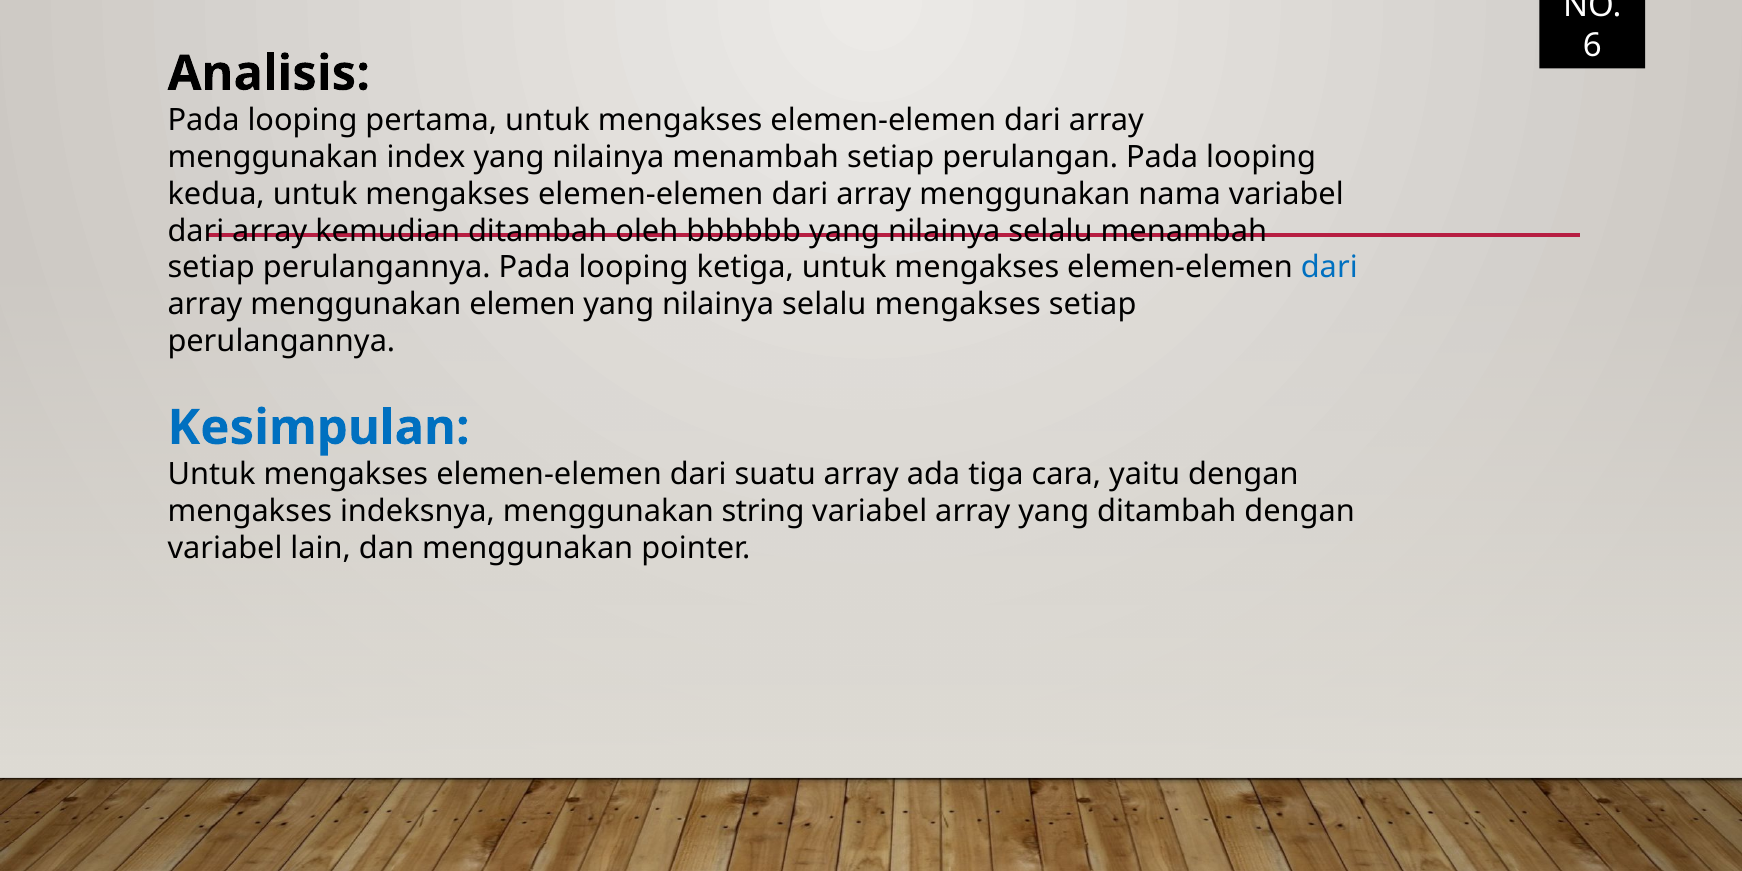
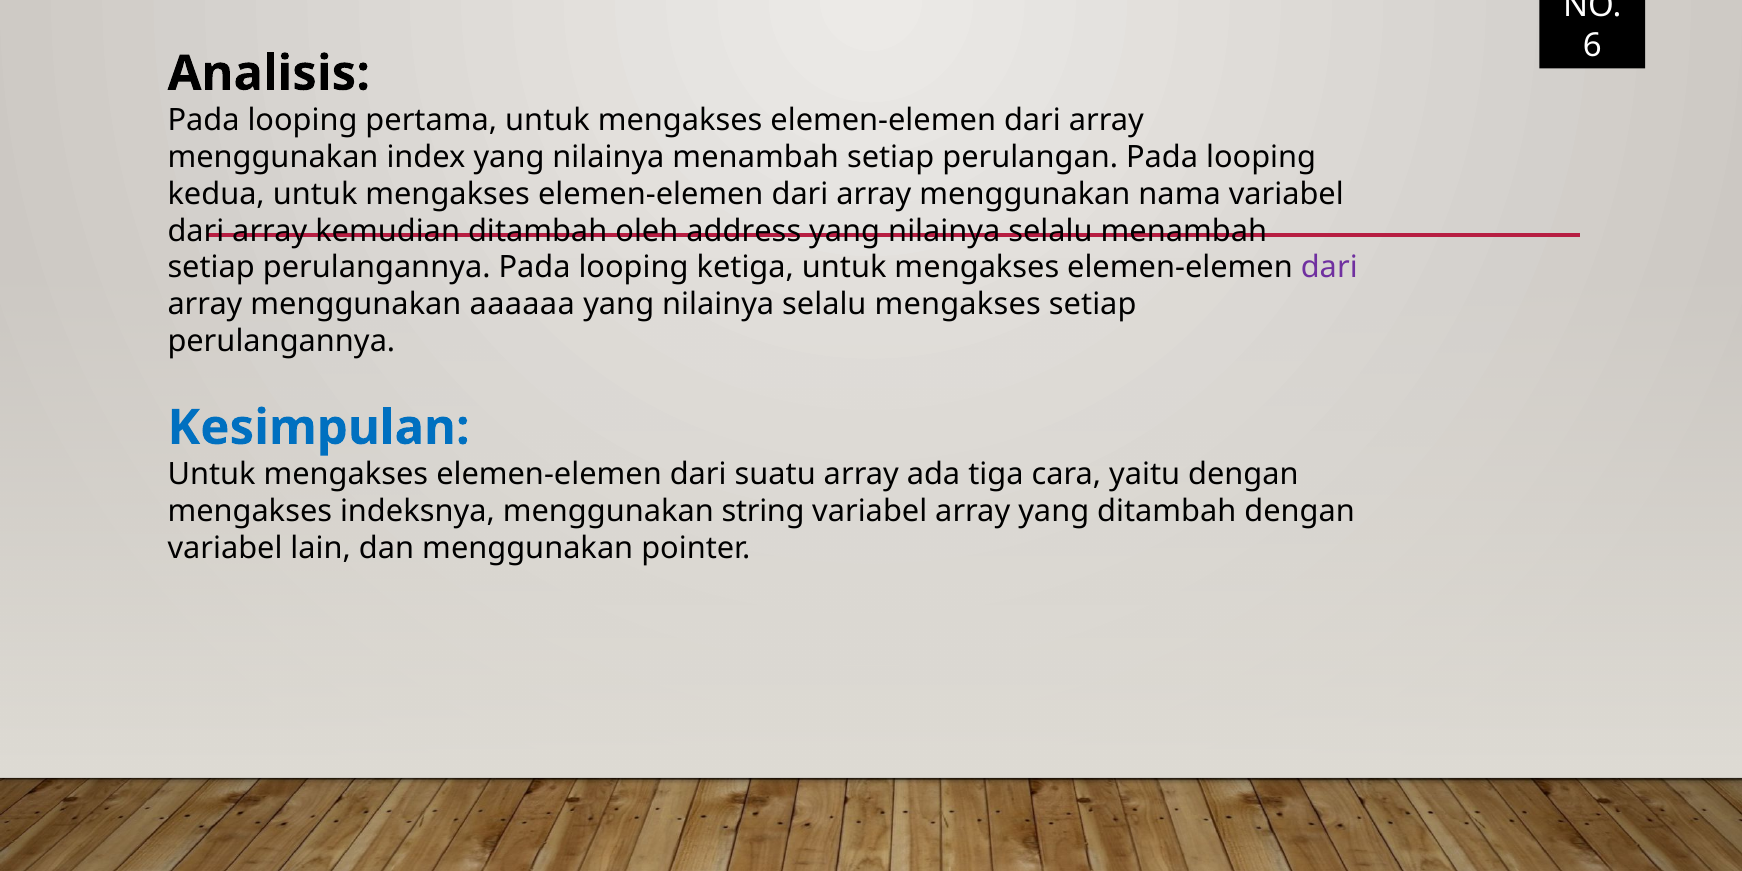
bbbbbb: bbbbbb -> address (744, 231)
dari colour: blue -> purple (1329, 268)
elemen: elemen -> aaaaaa (522, 305)
